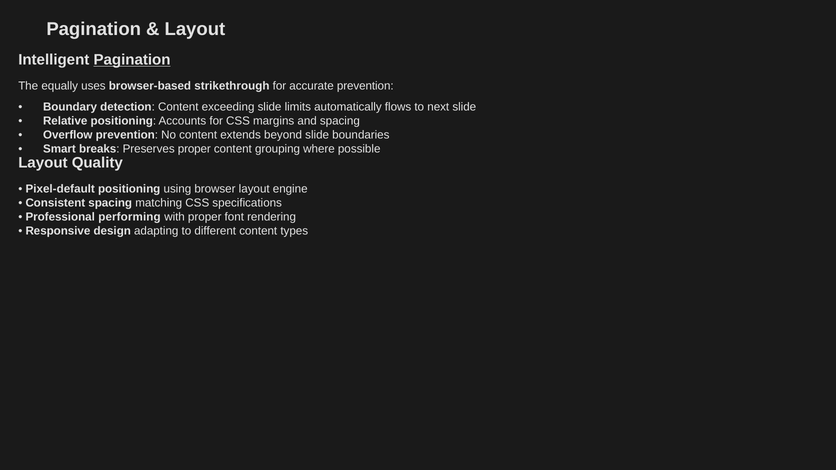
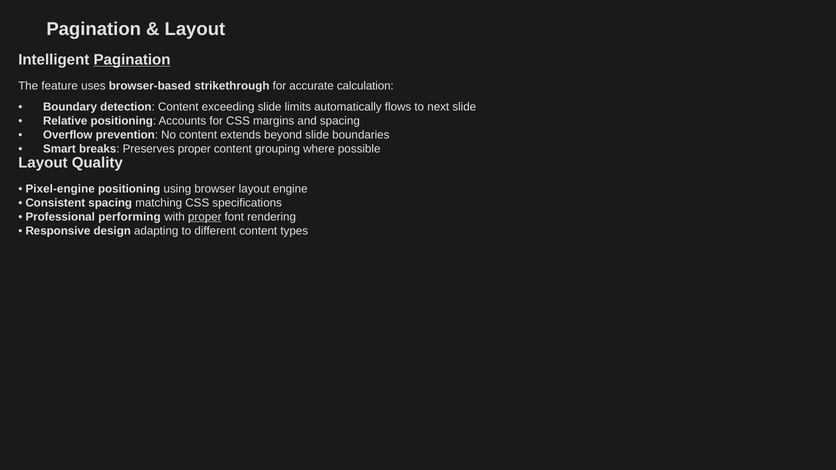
equally: equally -> feature (60, 86)
accurate prevention: prevention -> calculation (365, 86)
Pixel-default: Pixel-default -> Pixel-engine (60, 189)
proper underline: none -> present (205, 217)
